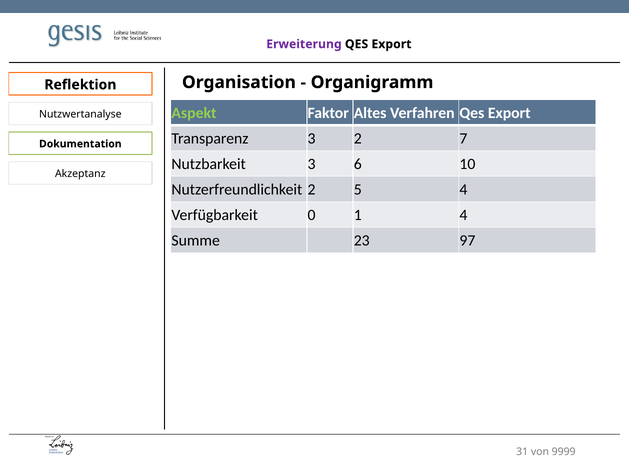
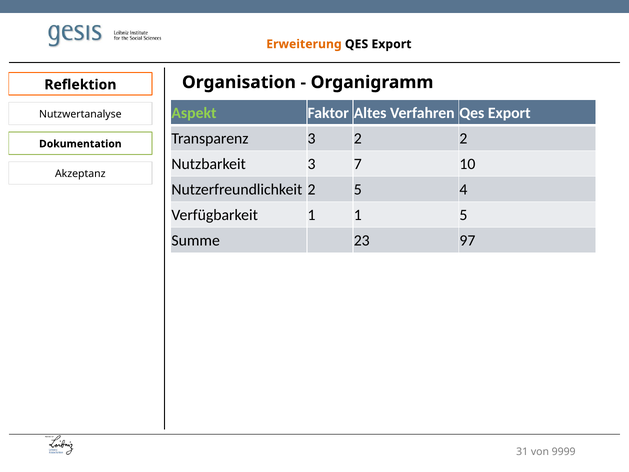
Erweiterung colour: purple -> orange (304, 44)
2 7: 7 -> 2 (463, 138)
6: 6 -> 7 (358, 164)
Verfügbarkeit 0: 0 -> 1 (312, 215)
1 4: 4 -> 5 (463, 215)
